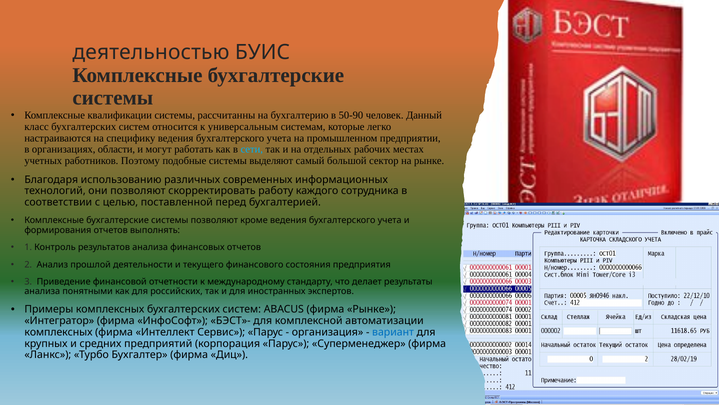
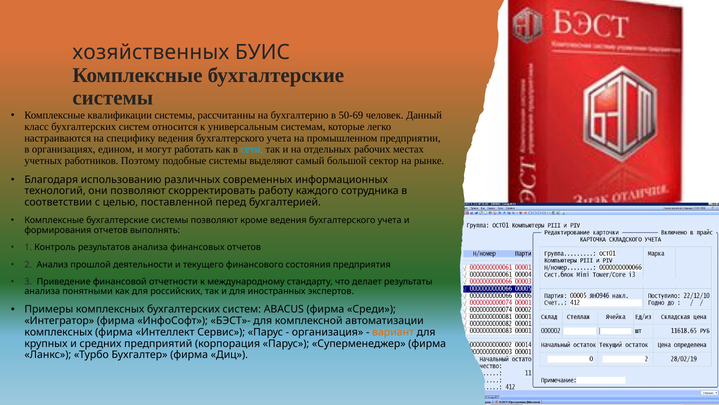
деятельностью: деятельностью -> хозяйственных (151, 52)
50-90: 50-90 -> 50-69 (351, 115)
области: области -> едином (116, 149)
фирма Рынке: Рынке -> Среди (371, 309)
вариант colour: blue -> orange (393, 332)
